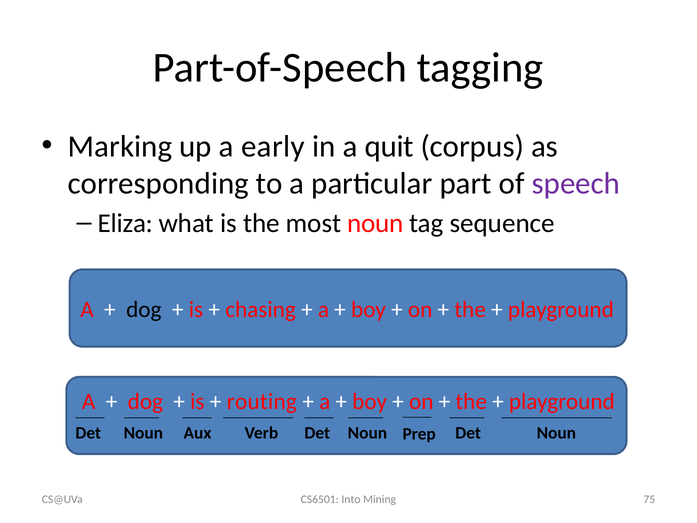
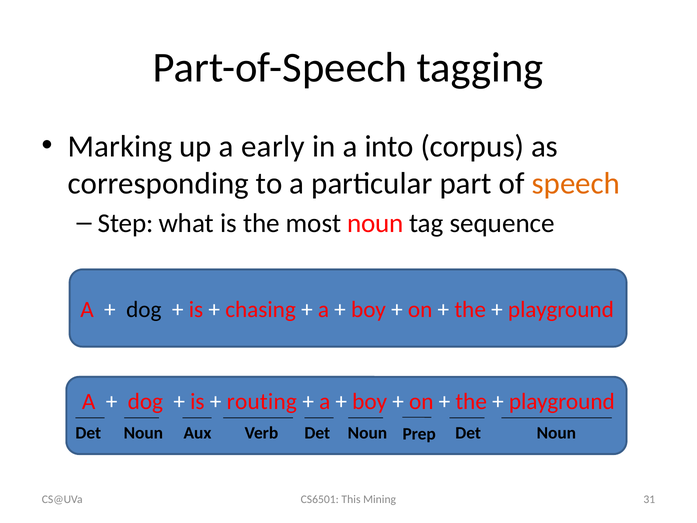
quit: quit -> into (389, 146)
speech colour: purple -> orange (576, 183)
Eliza: Eliza -> Step (126, 223)
Into: Into -> This (351, 499)
75: 75 -> 31 (649, 499)
